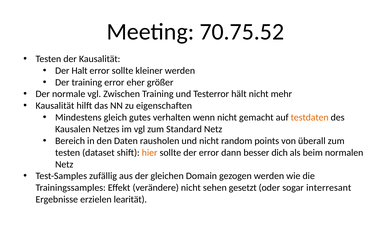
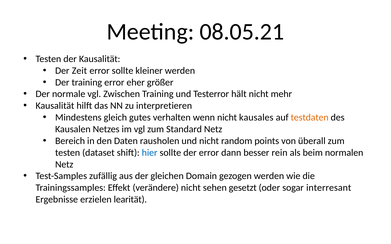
70.75.52: 70.75.52 -> 08.05.21 (242, 32)
Halt: Halt -> Zeit (79, 71)
eigenschaften: eigenschaften -> interpretieren (164, 106)
gemacht: gemacht -> kausales (256, 118)
hier colour: orange -> blue (150, 153)
dich: dich -> rein (280, 153)
